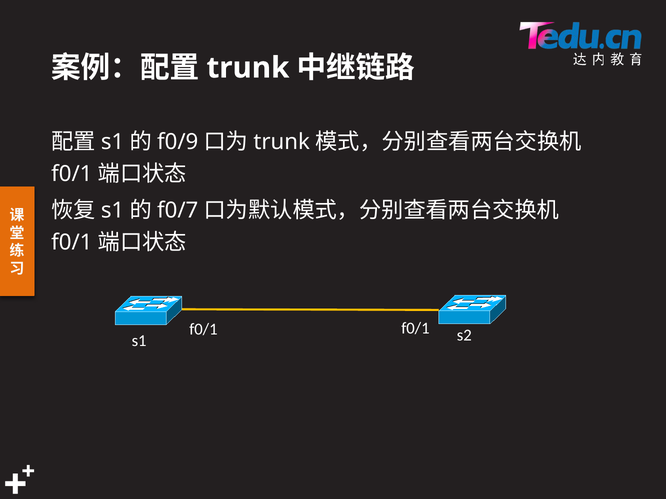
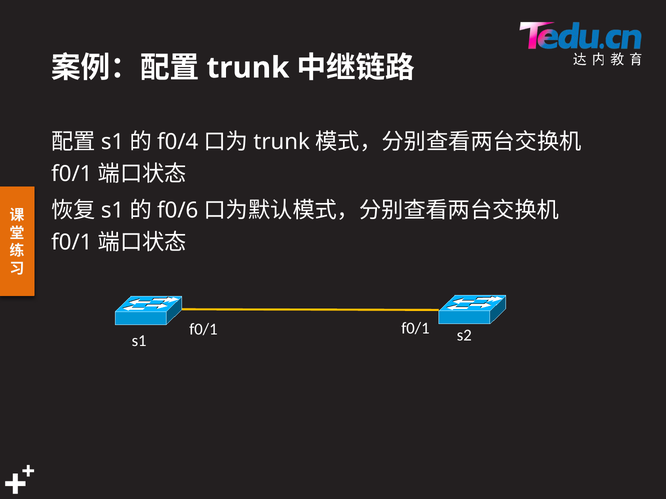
f0/9: f0/9 -> f0/4 (178, 142)
f0/7: f0/7 -> f0/6 (178, 211)
